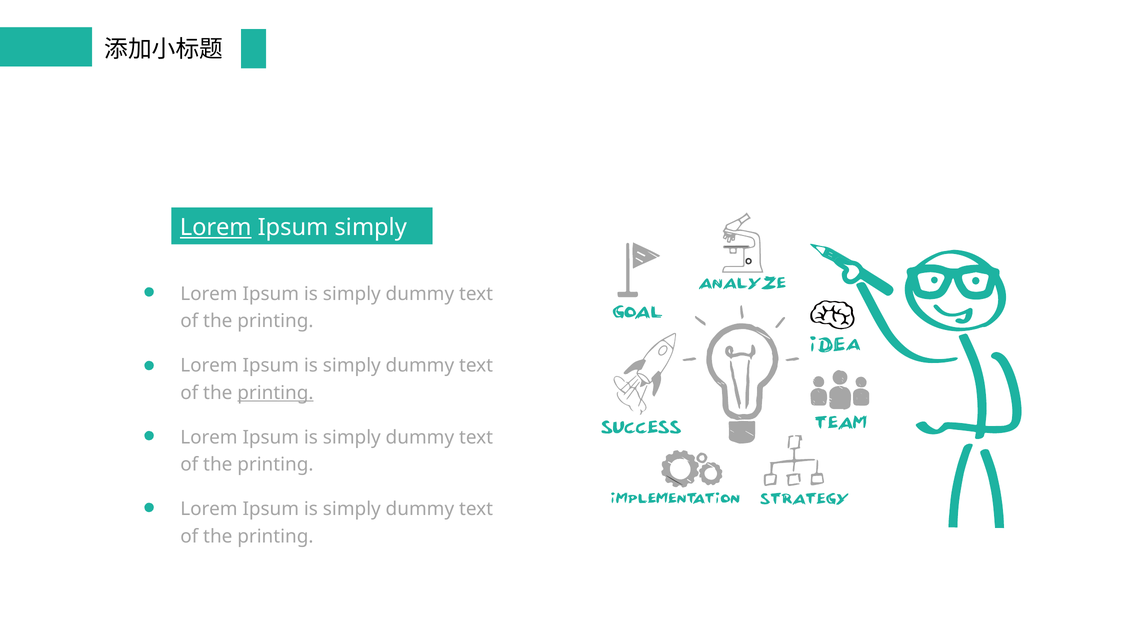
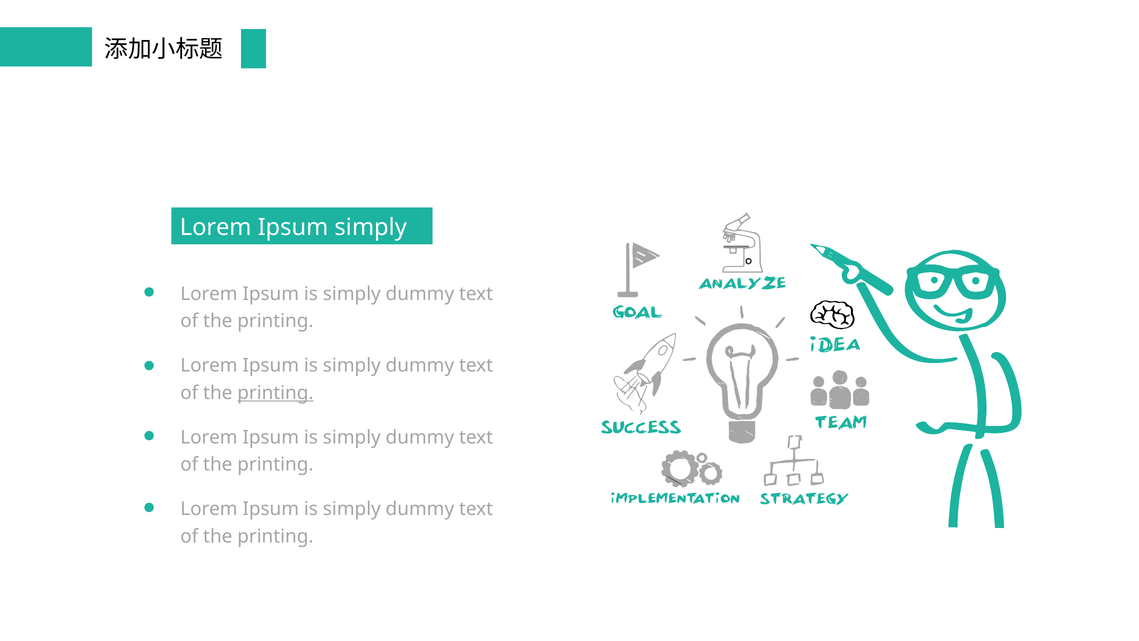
Lorem underline: present -> none (216, 228)
